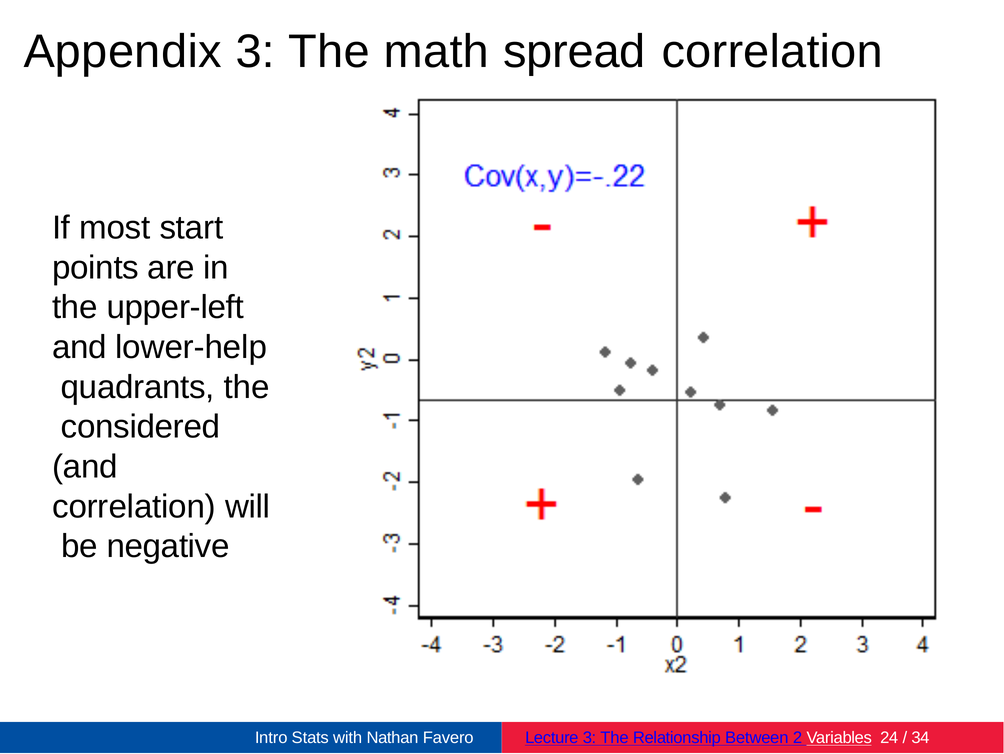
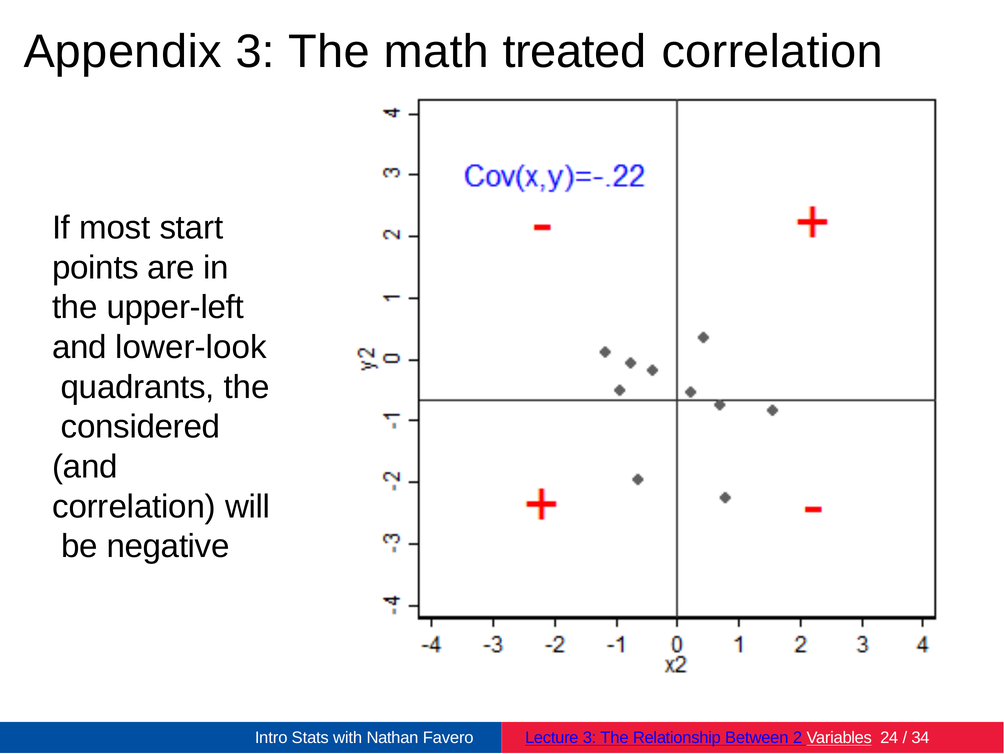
spread: spread -> treated (574, 52)
lower-help: lower-help -> lower-look (191, 347)
